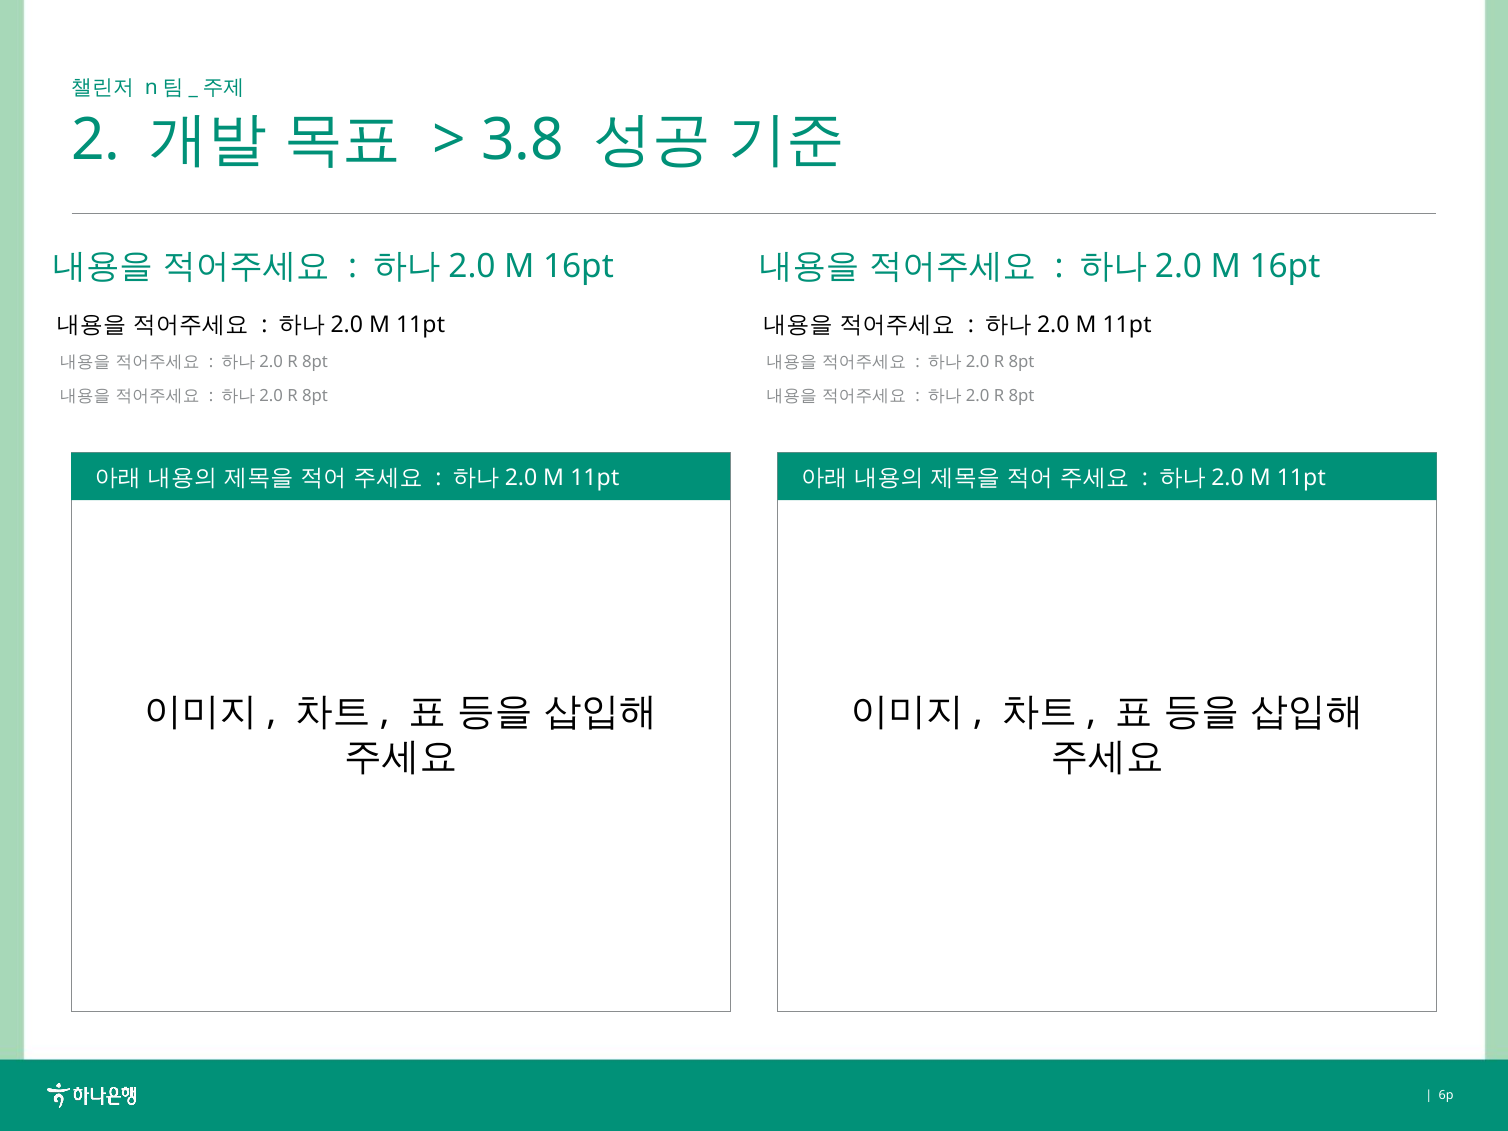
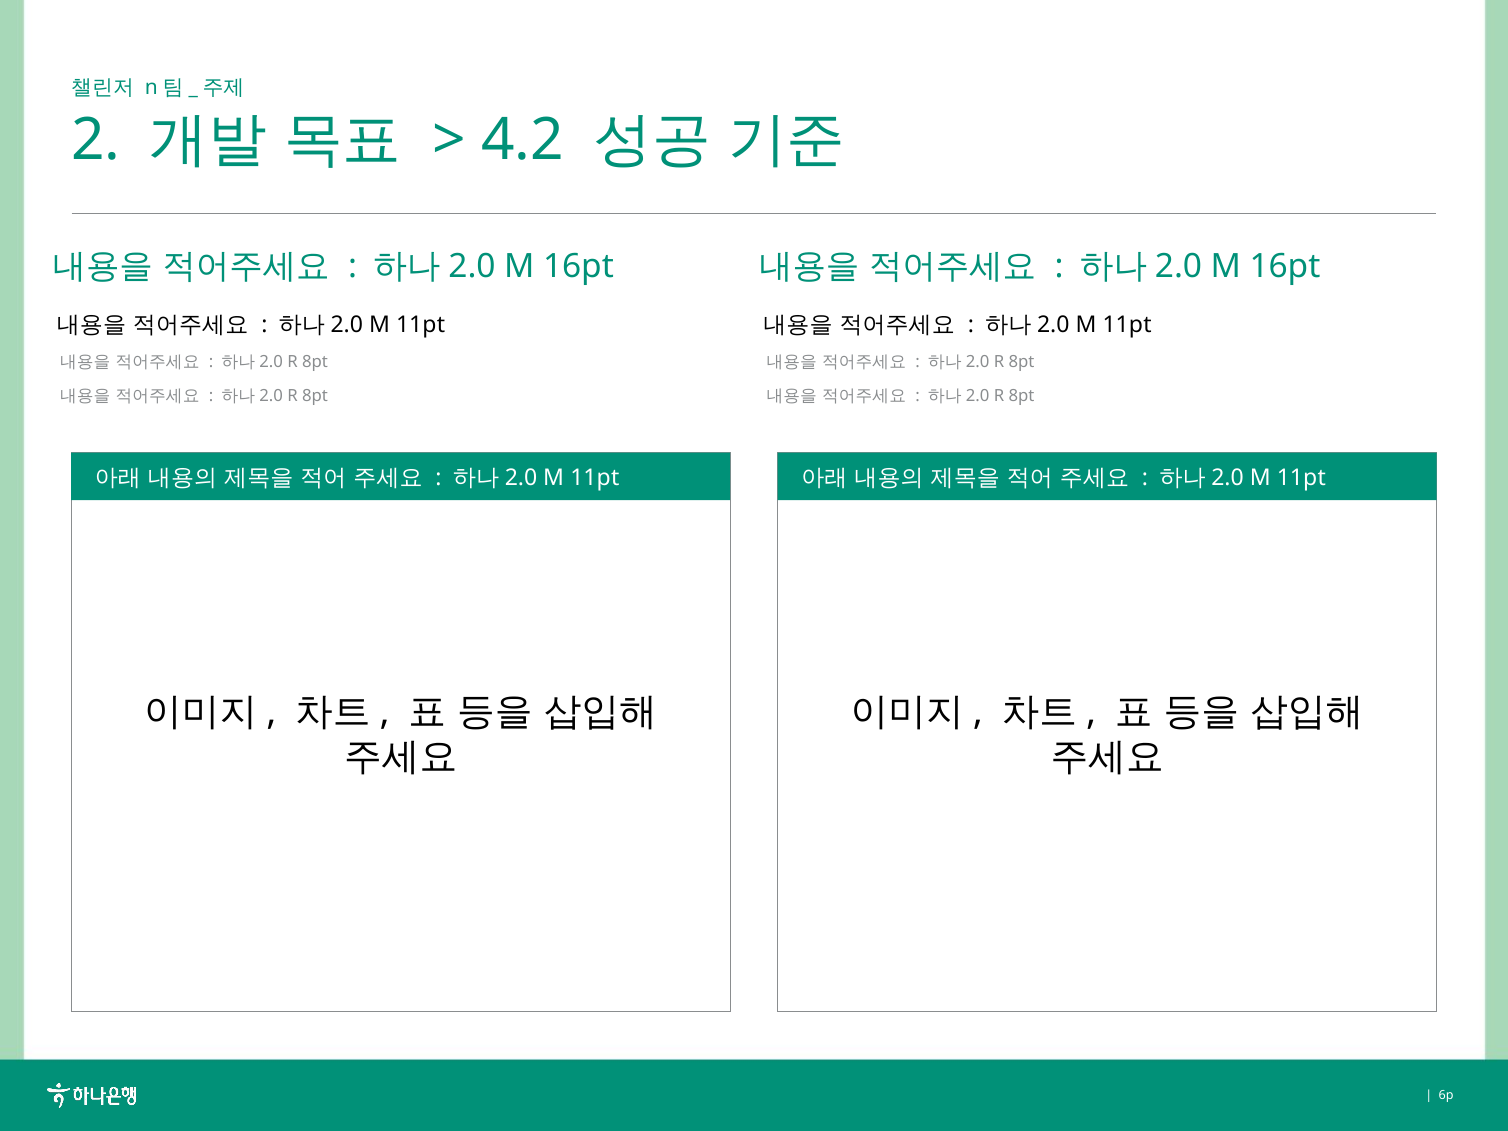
3.8: 3.8 -> 4.2 (523, 140)
